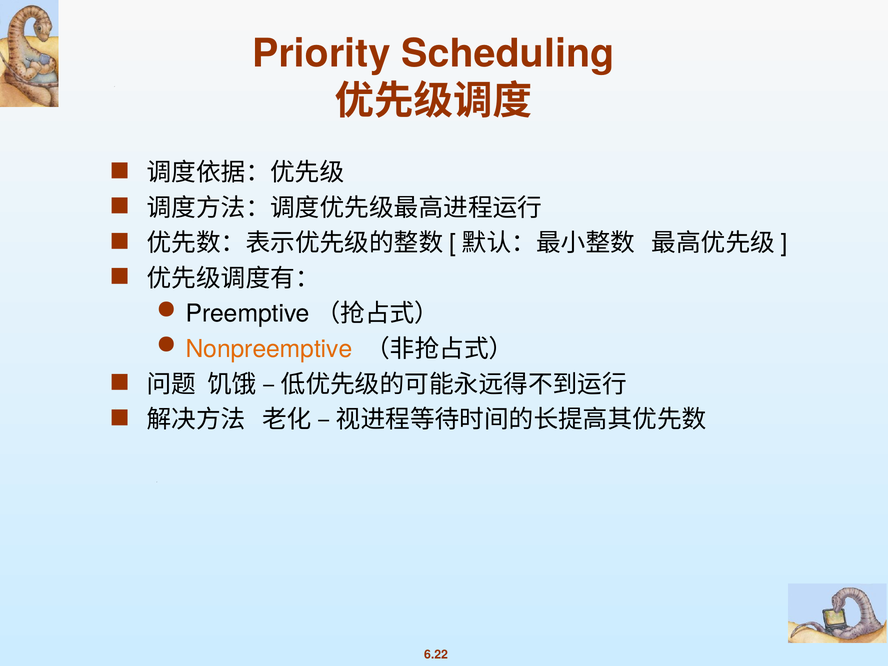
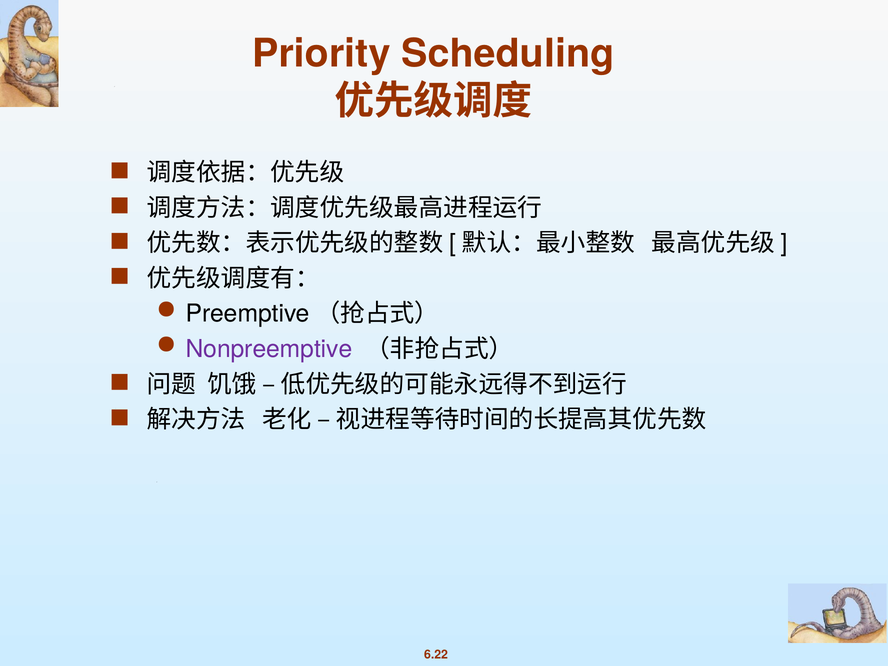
Nonpreemptive colour: orange -> purple (269, 349)
